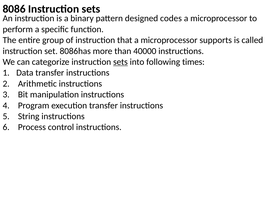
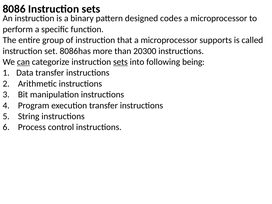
40000: 40000 -> 20300 (145, 51)
can underline: none -> present (23, 62)
times: times -> being (193, 62)
